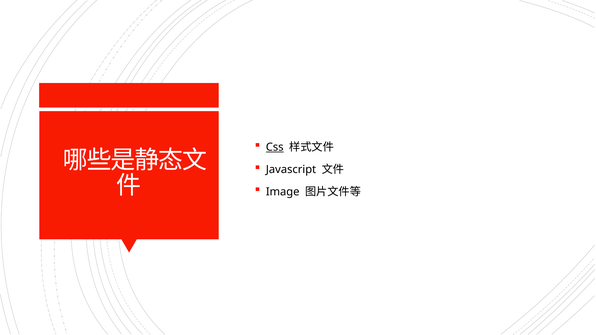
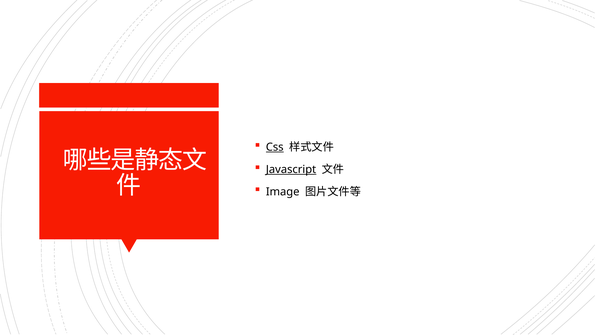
Javascript underline: none -> present (291, 170)
